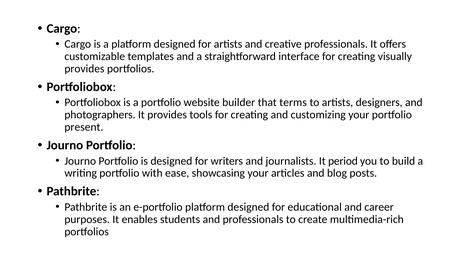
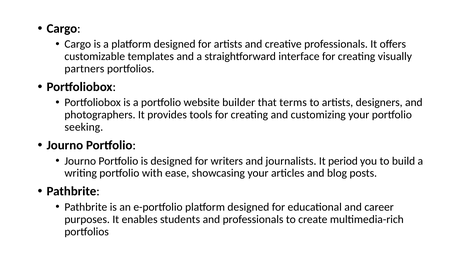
provides: provides -> partners (84, 69)
present: present -> seeking (84, 127)
